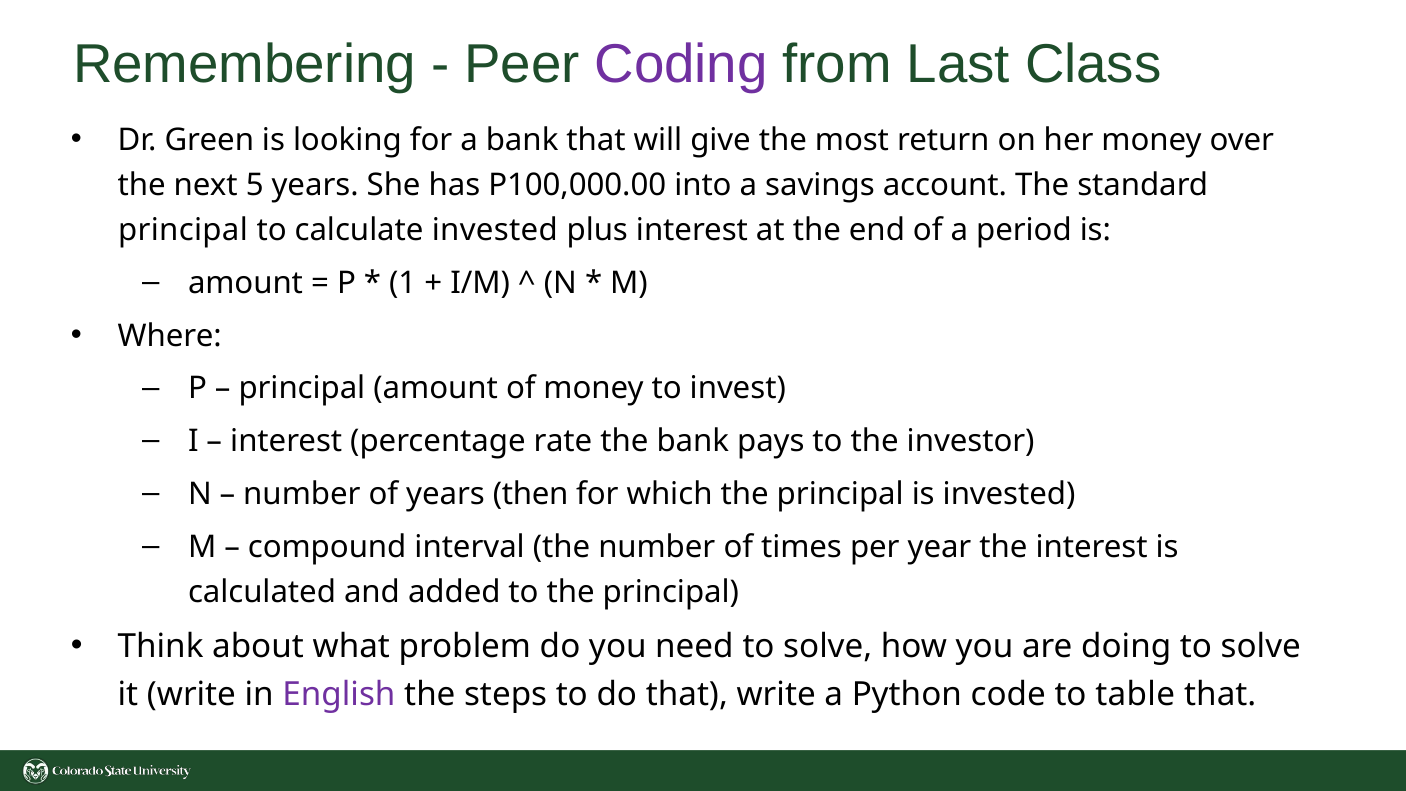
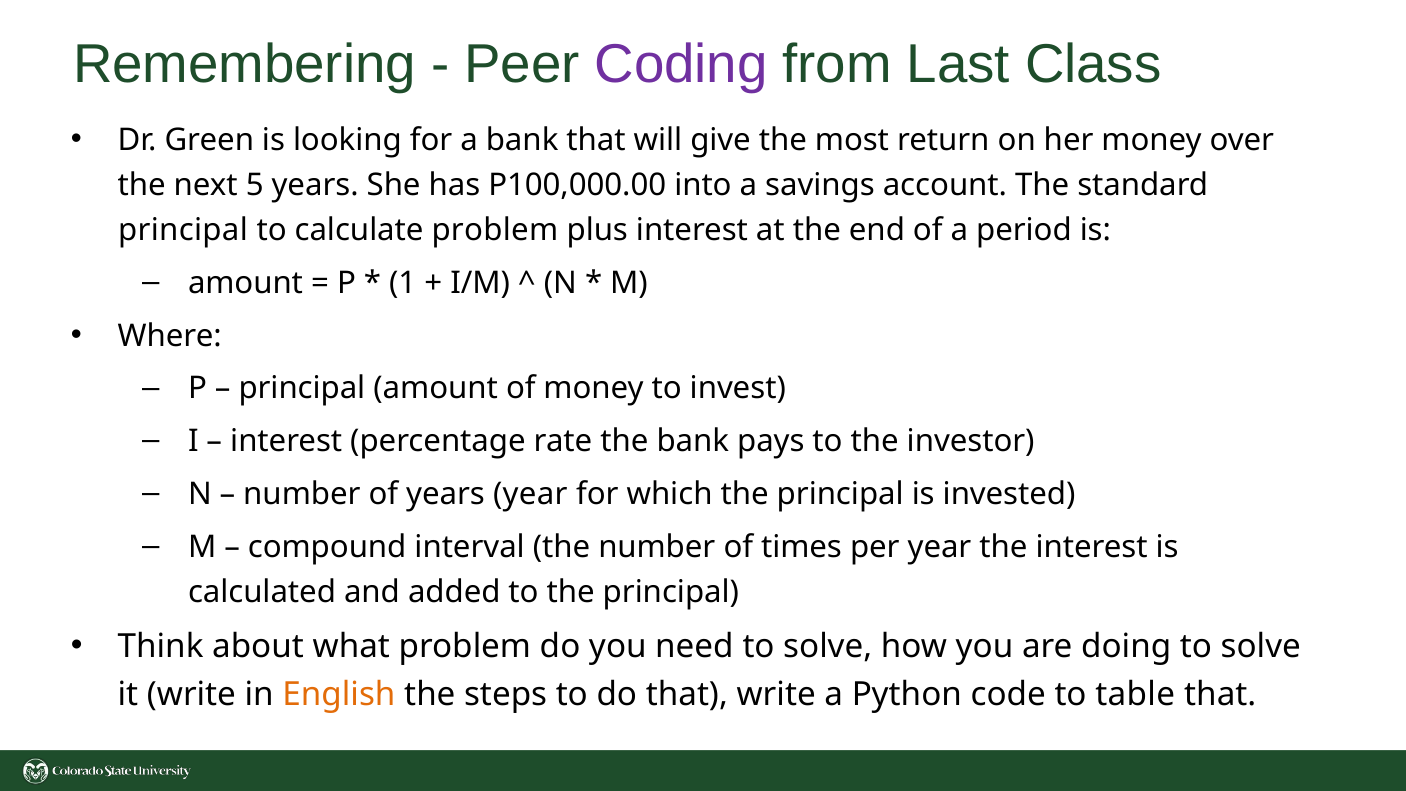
calculate invested: invested -> problem (495, 230)
years then: then -> year (530, 494)
English colour: purple -> orange (339, 694)
